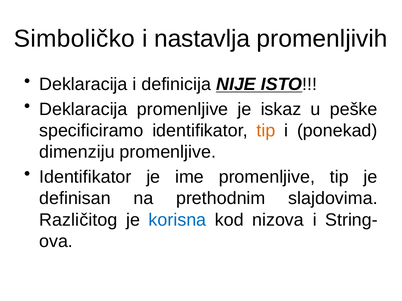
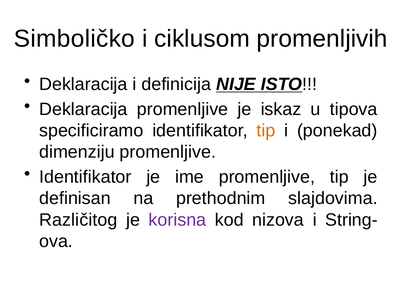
nastavlja: nastavlja -> ciklusom (202, 39)
peške: peške -> tipova (354, 109)
korisna colour: blue -> purple (177, 220)
